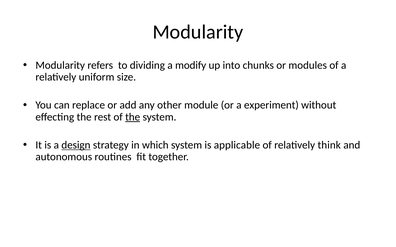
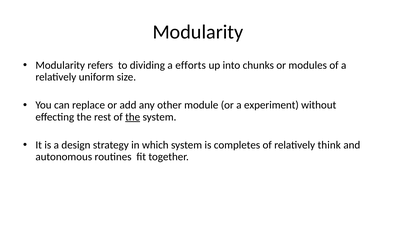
modify: modify -> efforts (191, 65)
design underline: present -> none (76, 145)
applicable: applicable -> completes (237, 145)
